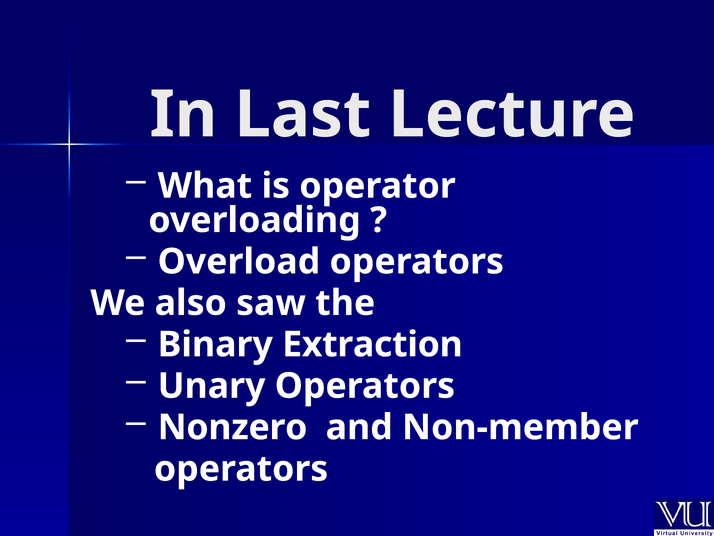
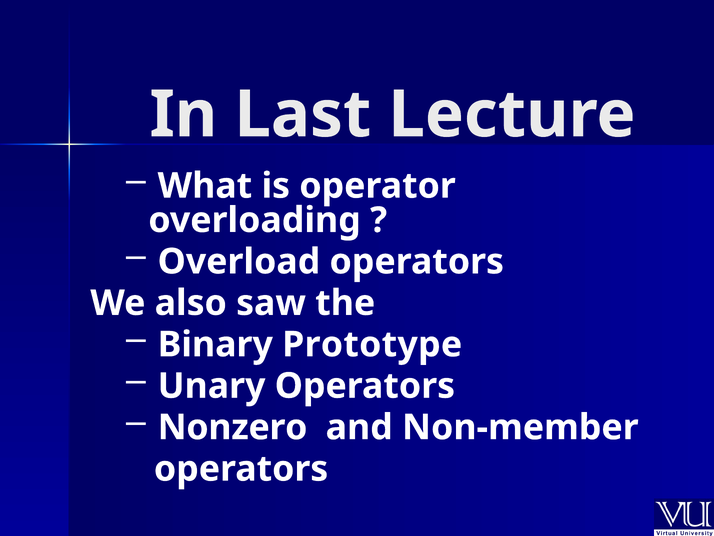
Extraction: Extraction -> Prototype (372, 344)
